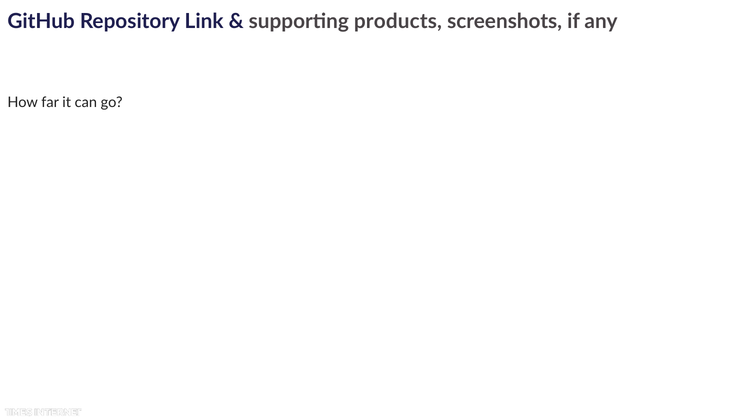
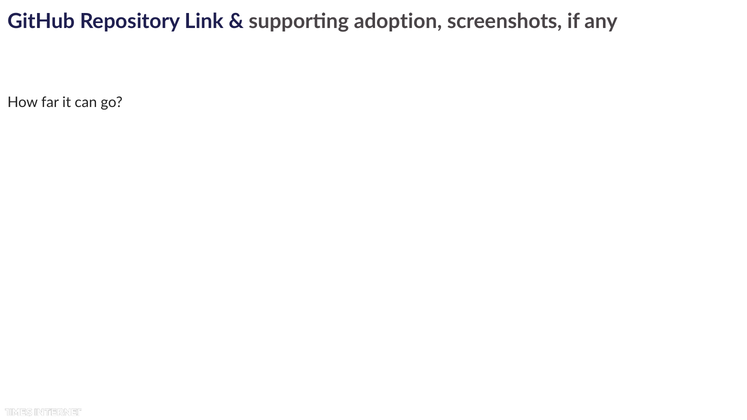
products: products -> adoption (398, 21)
